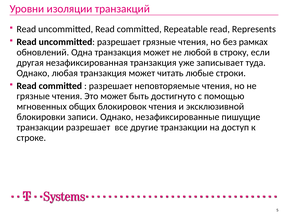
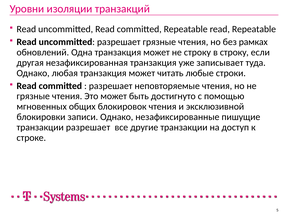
read Represents: Represents -> Repeatable (254, 29)
не любой: любой -> строку (197, 52)
